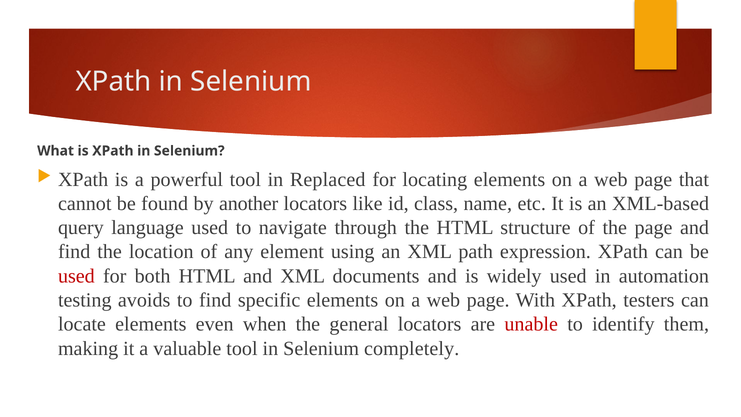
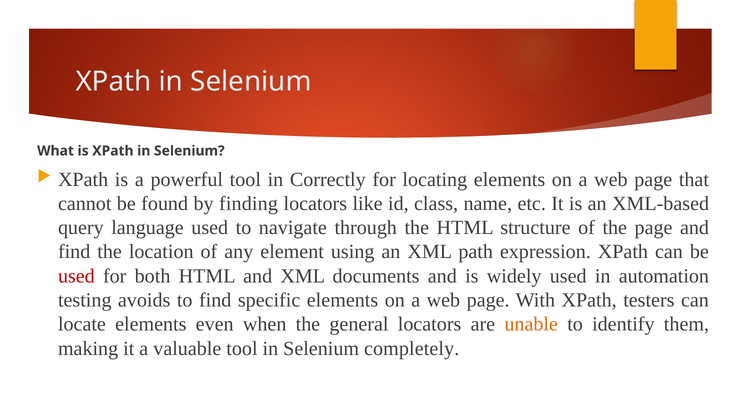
Replaced: Replaced -> Correctly (328, 179)
another: another -> finding (248, 203)
unable colour: red -> orange (531, 324)
